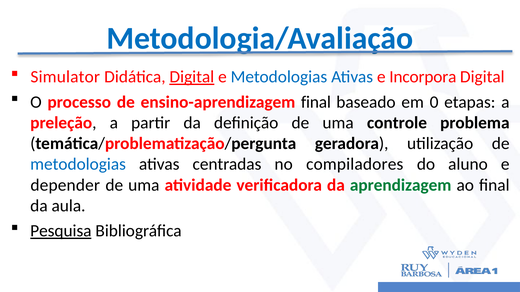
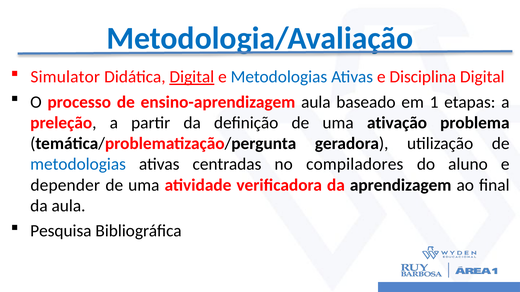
Incorpora: Incorpora -> Disciplina (423, 77)
aprendizagem final: final -> aula (316, 102)
0: 0 -> 1 (434, 102)
controle: controle -> ativação (397, 123)
aprendizagem colour: green -> black (401, 185)
Pesquisa underline: present -> none (61, 231)
